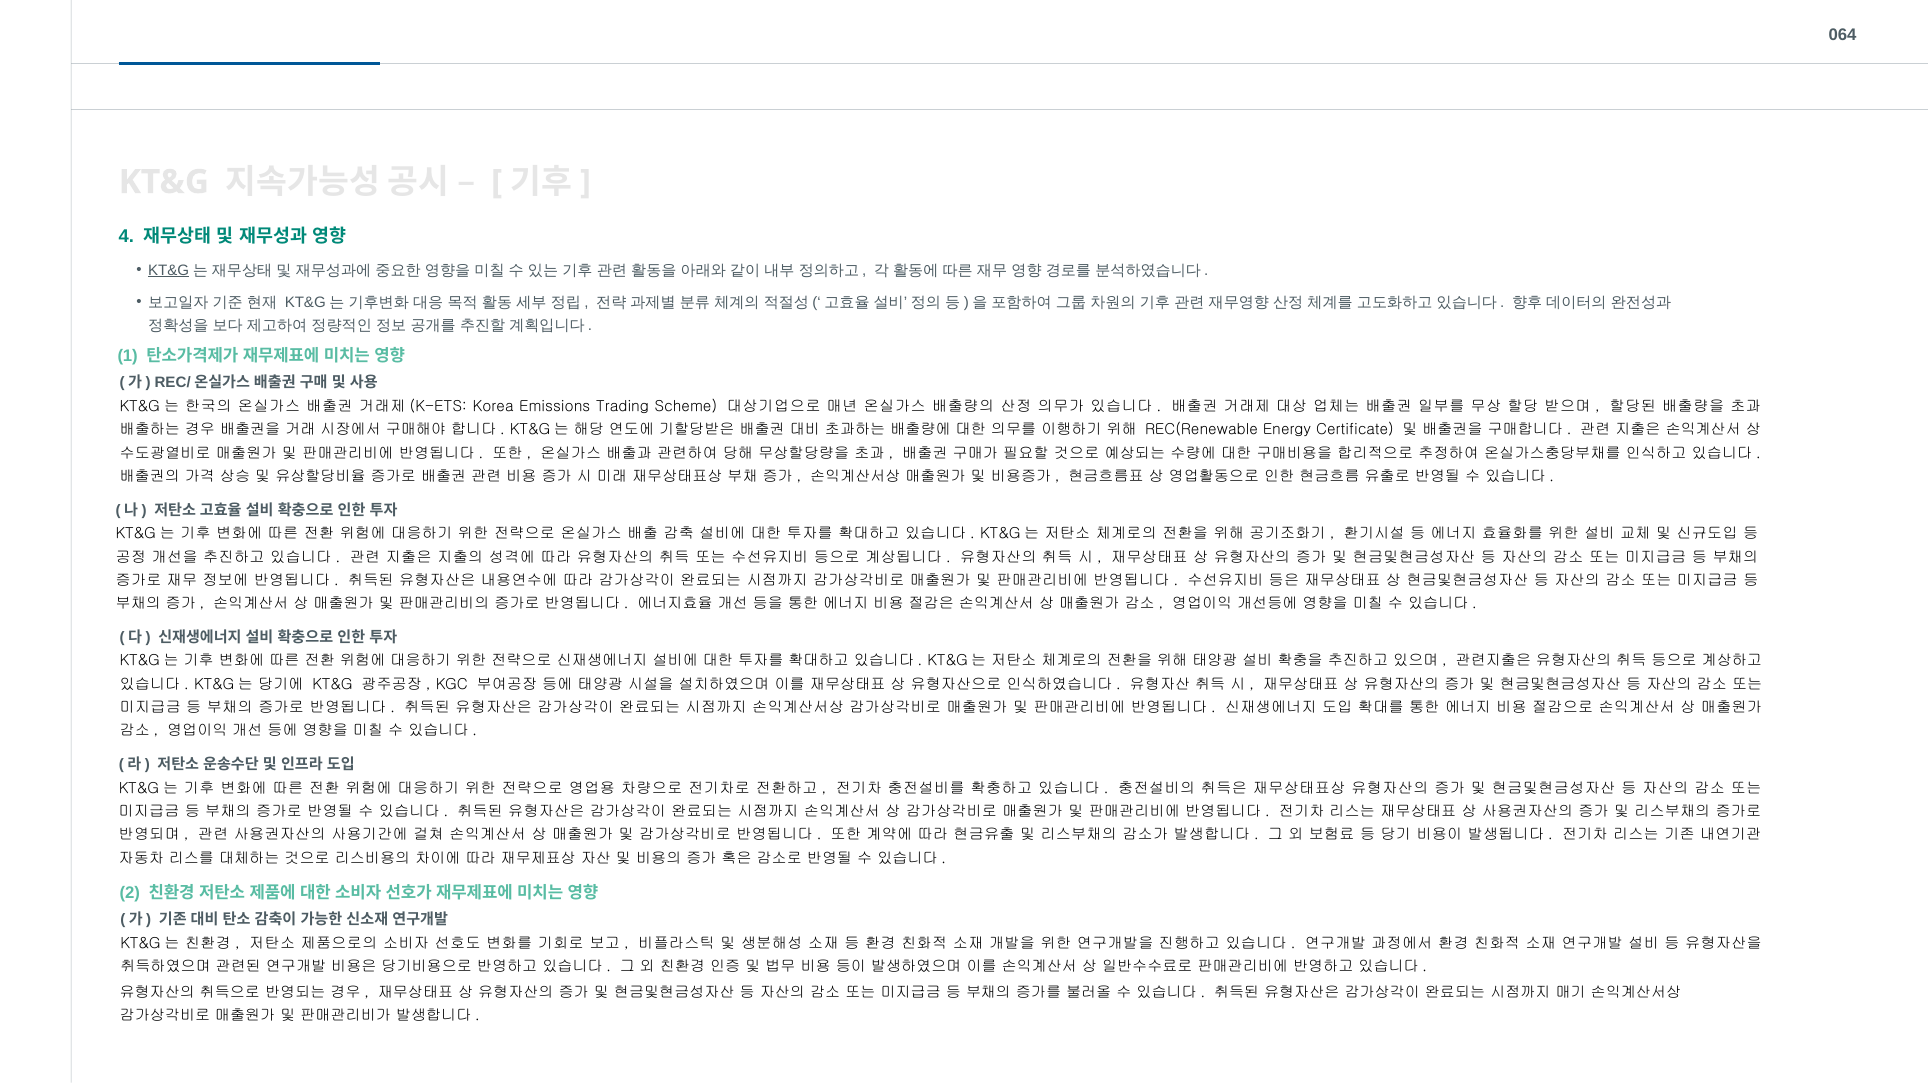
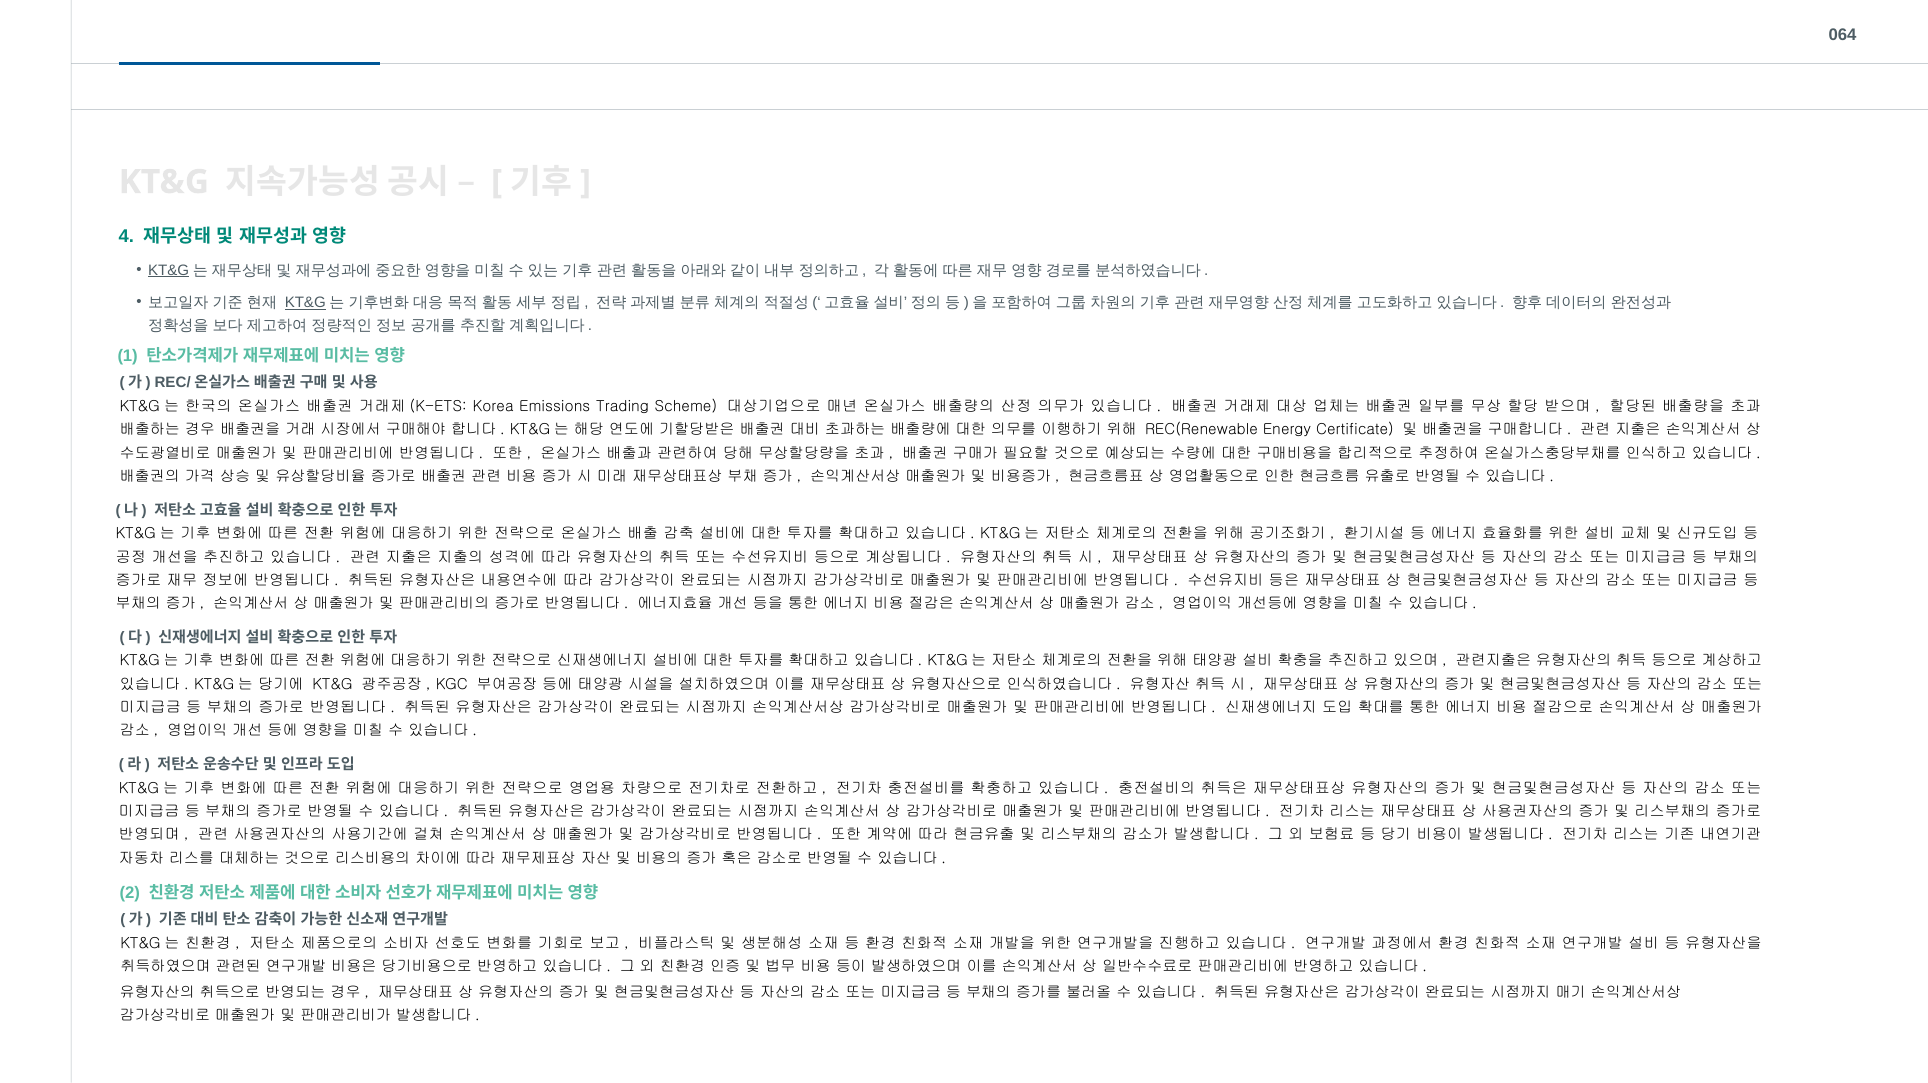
KT&G underline: none -> present (305, 303)
